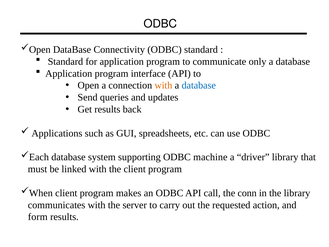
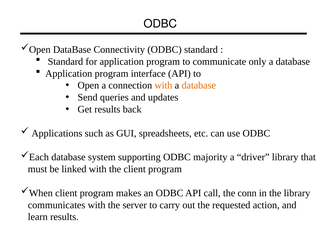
database colour: blue -> orange (199, 85)
machine: machine -> majority (210, 157)
form: form -> learn (38, 217)
